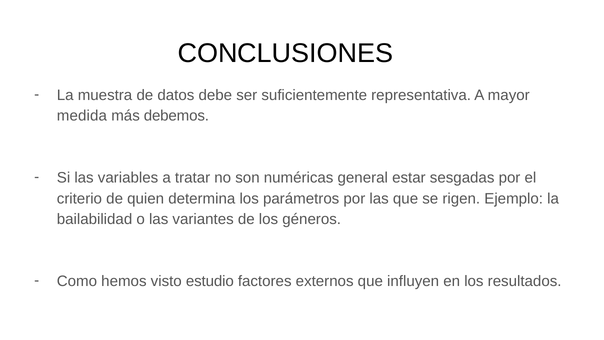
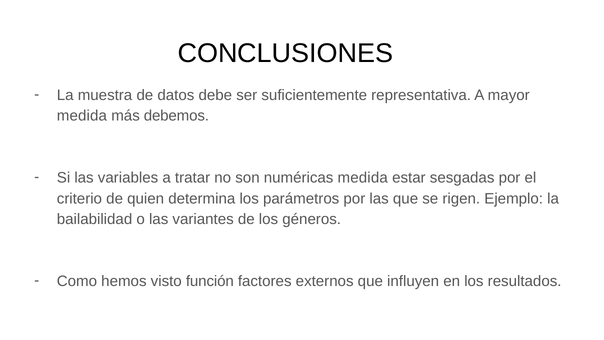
numéricas general: general -> medida (363, 178)
estudio: estudio -> función (210, 281)
